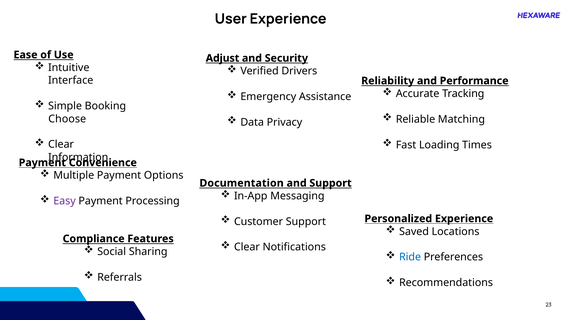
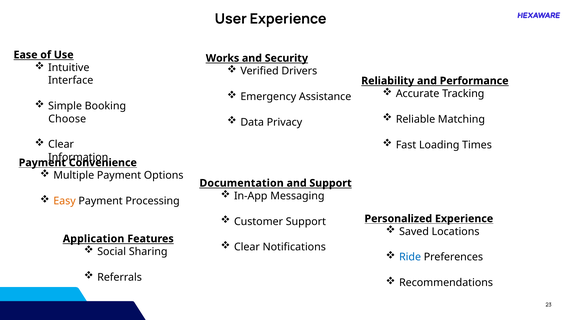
Adjust: Adjust -> Works (223, 58)
Easy colour: purple -> orange (65, 201)
Compliance: Compliance -> Application (94, 238)
